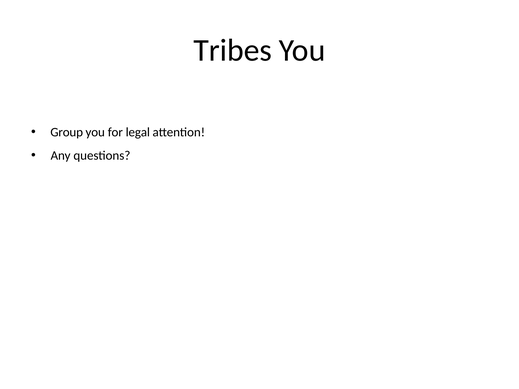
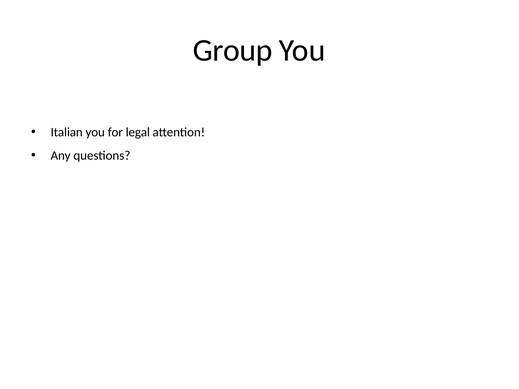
Tribes: Tribes -> Group (233, 50)
Group: Group -> Italian (67, 132)
